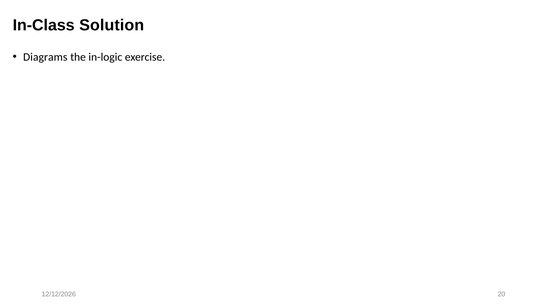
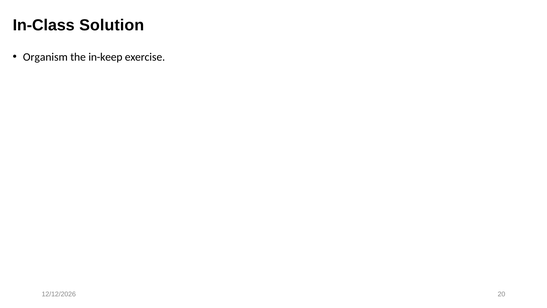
Diagrams: Diagrams -> Organism (45, 57)
in-logic: in-logic -> in-keep (105, 57)
